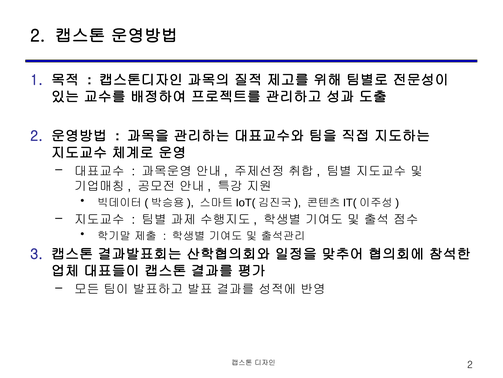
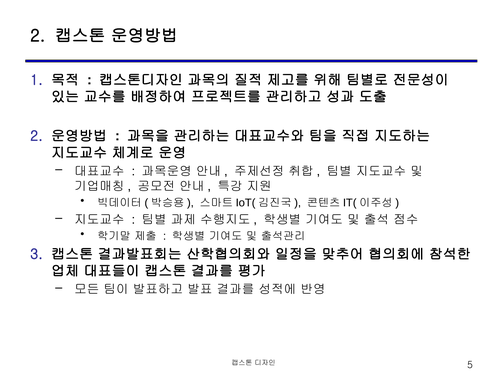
2: 2 -> 5 (470, 364)
